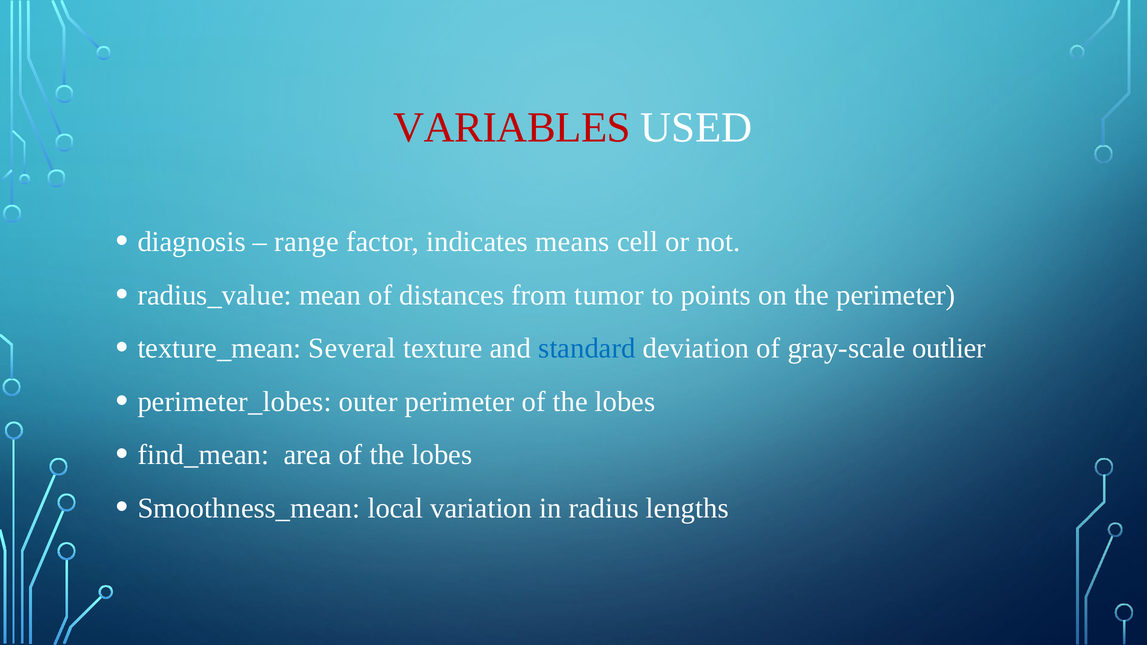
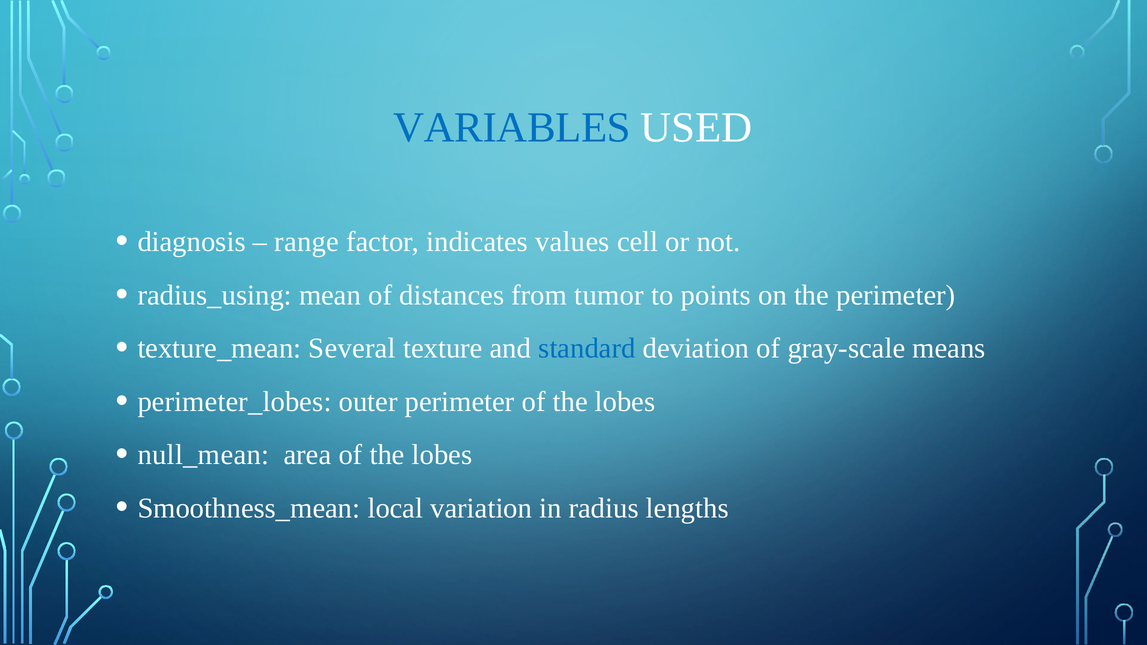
VARIABLES colour: red -> blue (512, 127)
means: means -> values (572, 242)
radius_value: radius_value -> radius_using (215, 295)
outlier: outlier -> means (949, 349)
find_mean: find_mean -> null_mean (203, 455)
